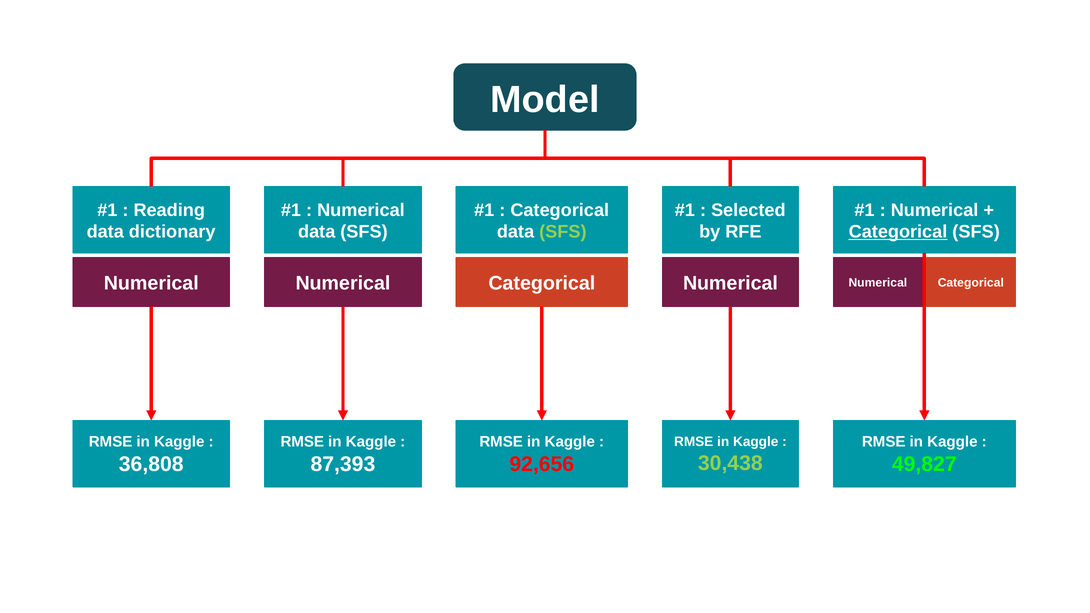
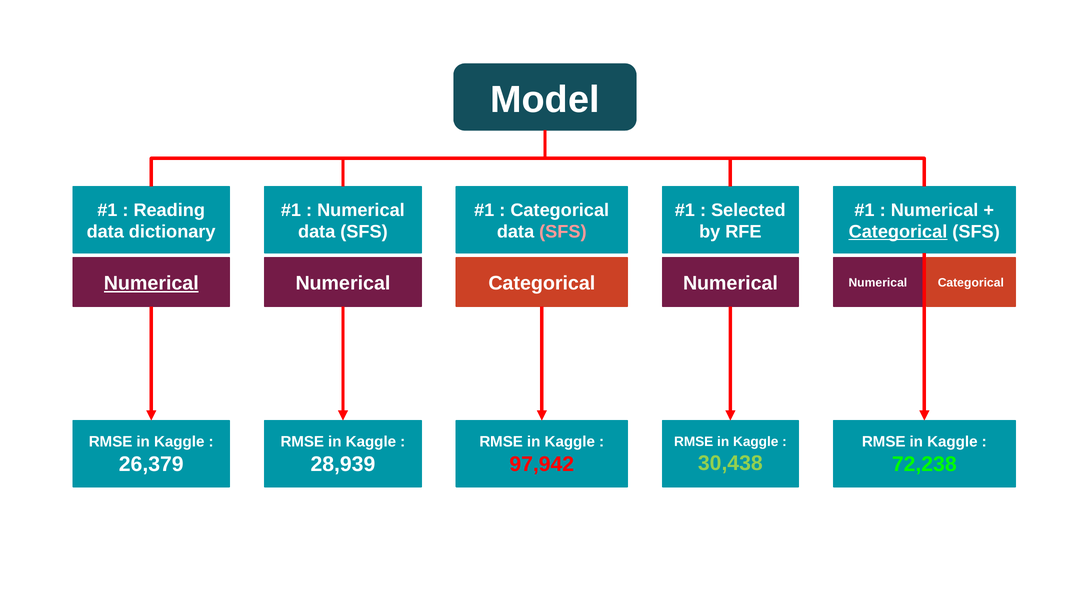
SFS colour: light green -> pink (563, 232)
Numerical underline: none -> present (151, 283)
36,808: 36,808 -> 26,379 (151, 464)
87,393: 87,393 -> 28,939 (343, 464)
92,656: 92,656 -> 97,942 (542, 464)
49,827: 49,827 -> 72,238 (924, 464)
